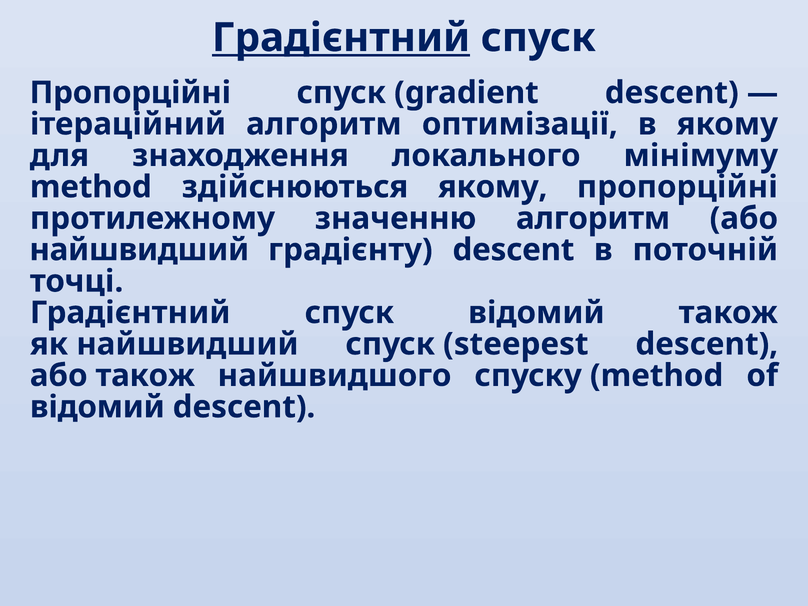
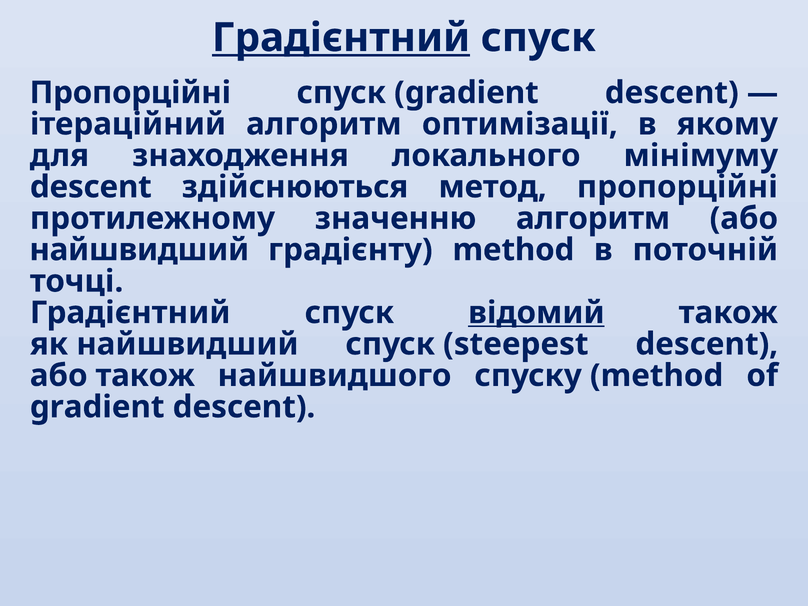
method: method -> descent (91, 187)
здійснюються якому: якому -> метод (493, 187)
градієнту descent: descent -> method (513, 250)
відомий underline: none -> present (536, 313)
відомий: відомий -> gradient (97, 407)
